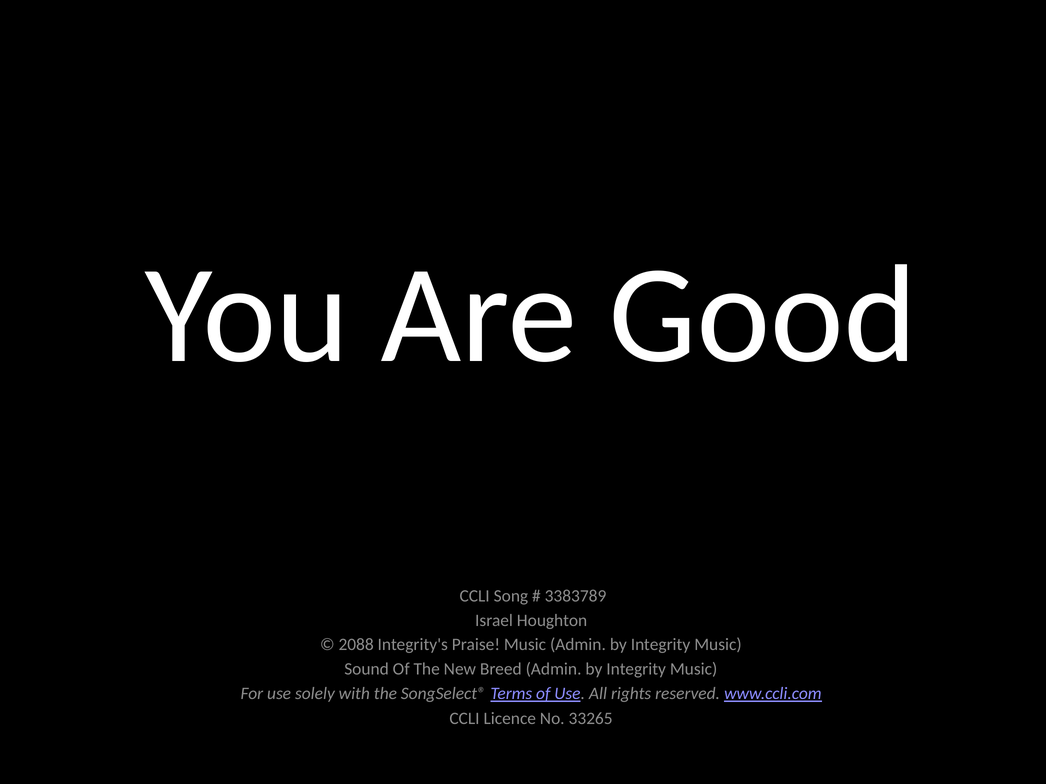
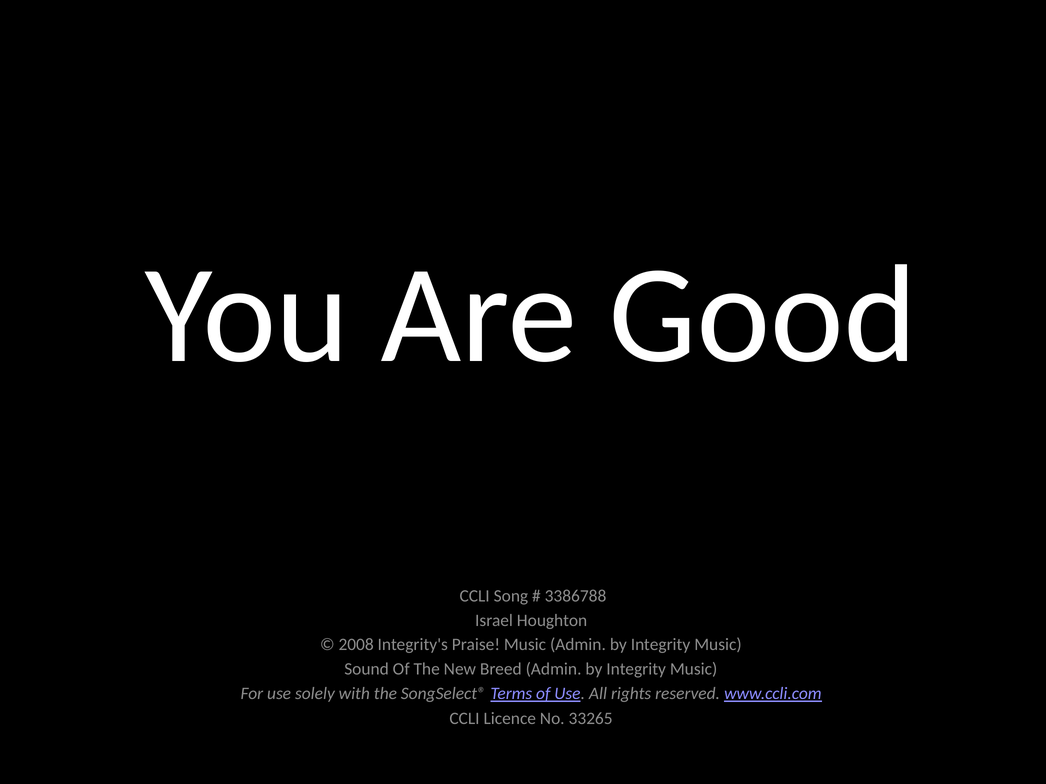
3383789: 3383789 -> 3386788 (576, 596)
2088: 2088 -> 2008 (356, 645)
